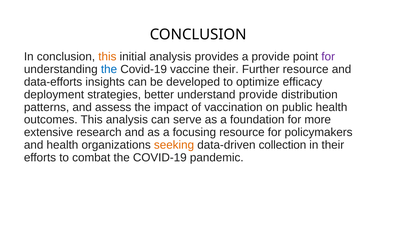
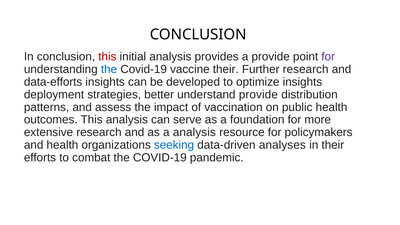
this colour: orange -> red (107, 57)
Further resource: resource -> research (306, 69)
optimize efficacy: efficacy -> insights (302, 82)
a focusing: focusing -> analysis (194, 132)
seeking colour: orange -> blue (174, 145)
collection: collection -> analyses (282, 145)
